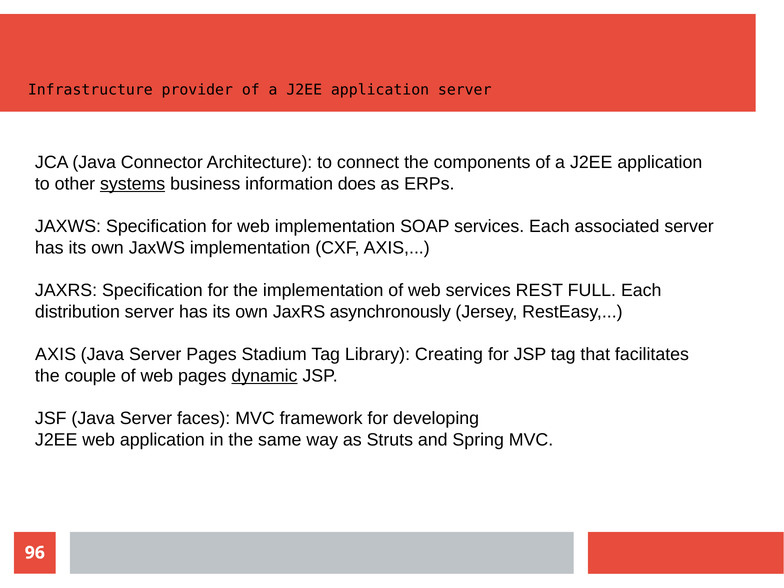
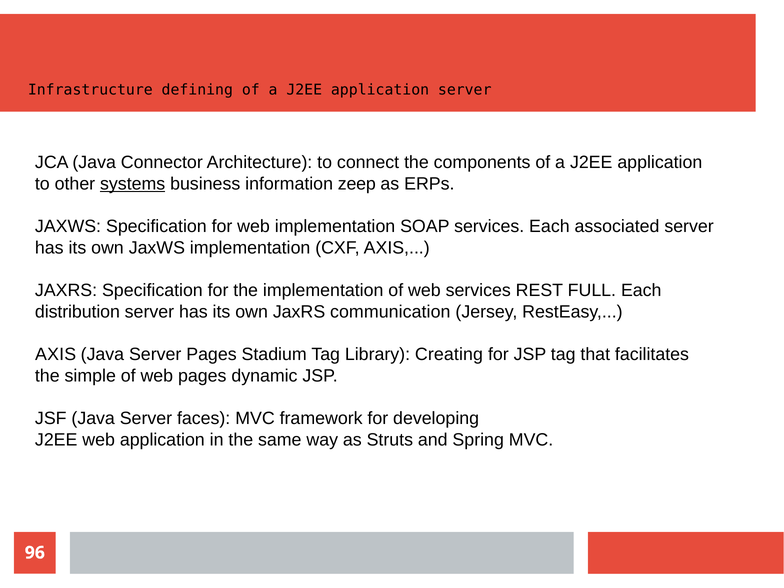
provider: provider -> defining (197, 90)
does: does -> zeep (357, 184)
asynchronously: asynchronously -> communication (390, 312)
couple: couple -> simple (90, 376)
dynamic underline: present -> none (264, 376)
